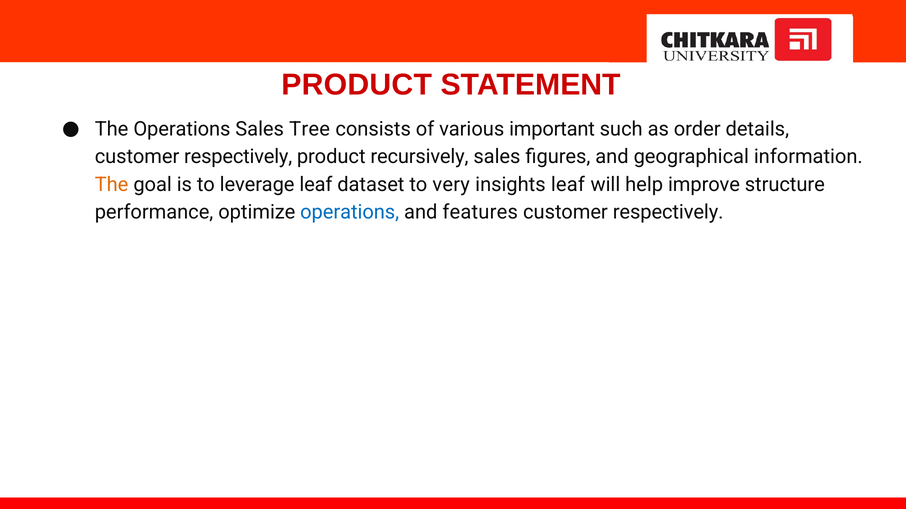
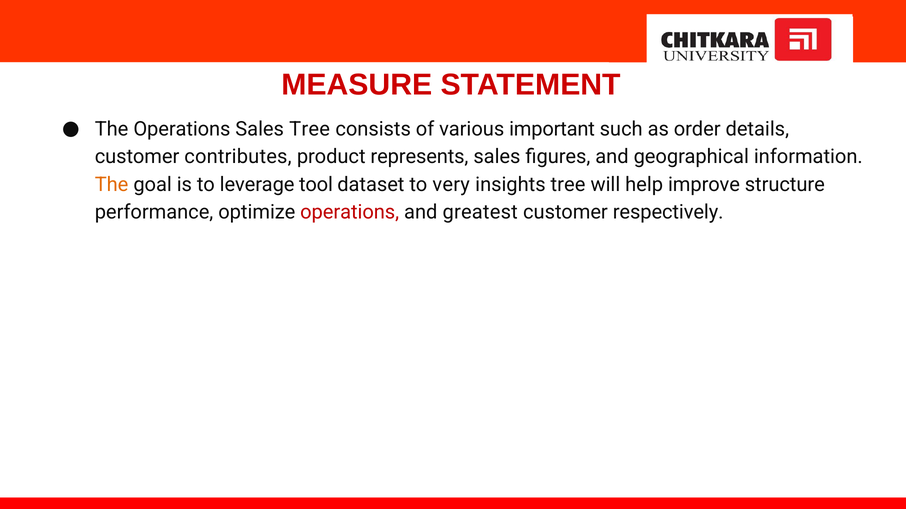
PRODUCT: PRODUCT -> MEASURE (357, 85)
respectively: respectively -> contributes (238, 157)
recursively: recursively -> represents (419, 157)
leverage leaf: leaf -> tool (316, 185)
insights leaf: leaf -> tree (568, 185)
operations colour: blue -> red (350, 212)
features: features -> greatest (480, 212)
